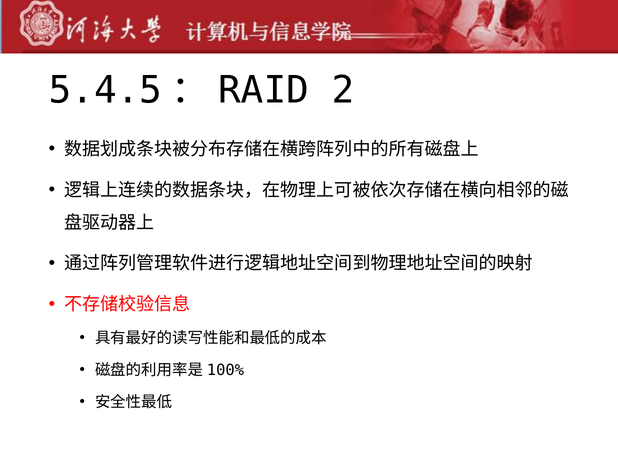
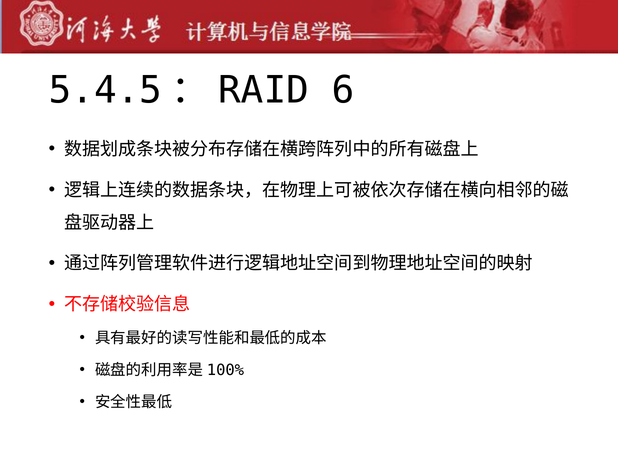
2: 2 -> 6 (343, 91)
